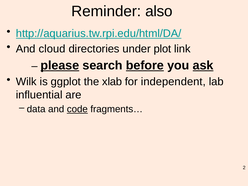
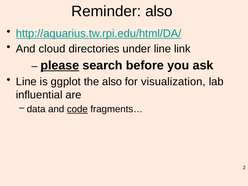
under plot: plot -> line (162, 49)
before underline: present -> none (145, 65)
ask underline: present -> none (203, 65)
Wilk: Wilk -> Line (26, 82)
the xlab: xlab -> also (112, 82)
independent: independent -> visualization (173, 82)
